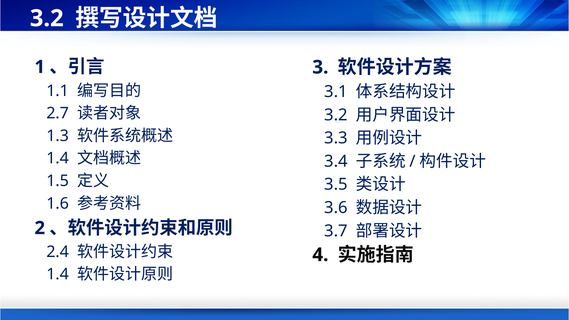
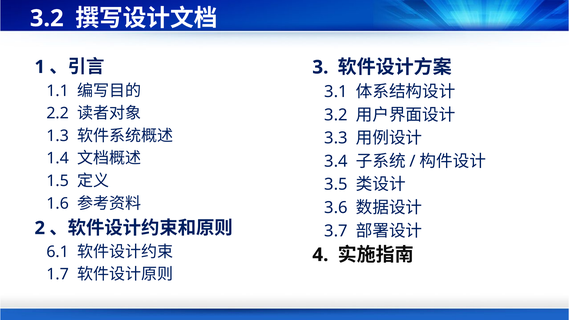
2.7: 2.7 -> 2.2 (58, 113)
2.4: 2.4 -> 6.1 (58, 252)
1.4: 1.4 -> 1.7 (58, 274)
